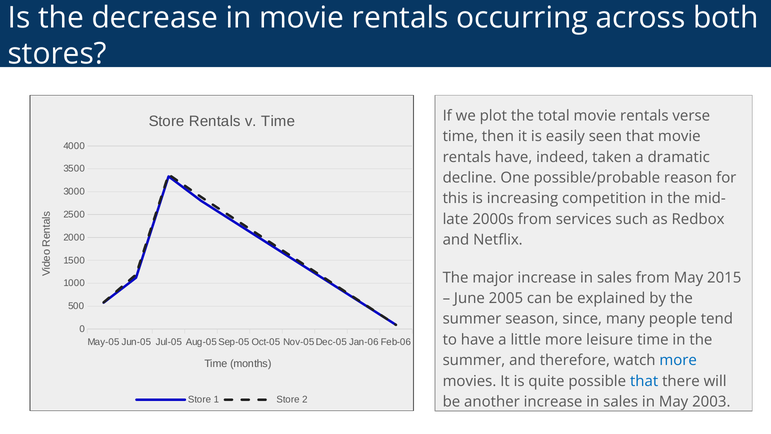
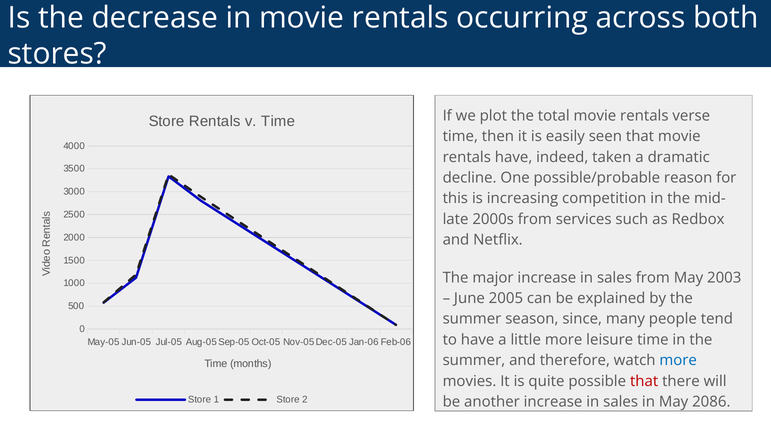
2015: 2015 -> 2003 (724, 277)
that colour: blue -> red (644, 381)
2003: 2003 -> 2086 (711, 401)
